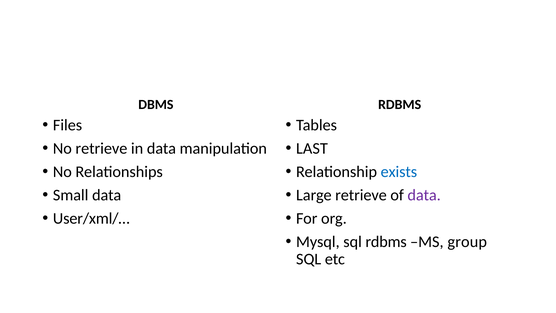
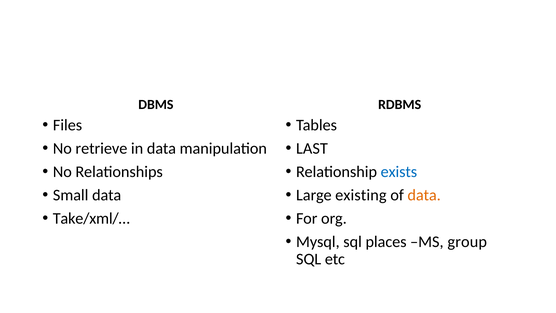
Large retrieve: retrieve -> existing (361, 195)
data colour: purple -> orange (424, 195)
User/xml/…: User/xml/… -> Take/xml/… (91, 218)
sql rdbms: rdbms -> places (386, 242)
